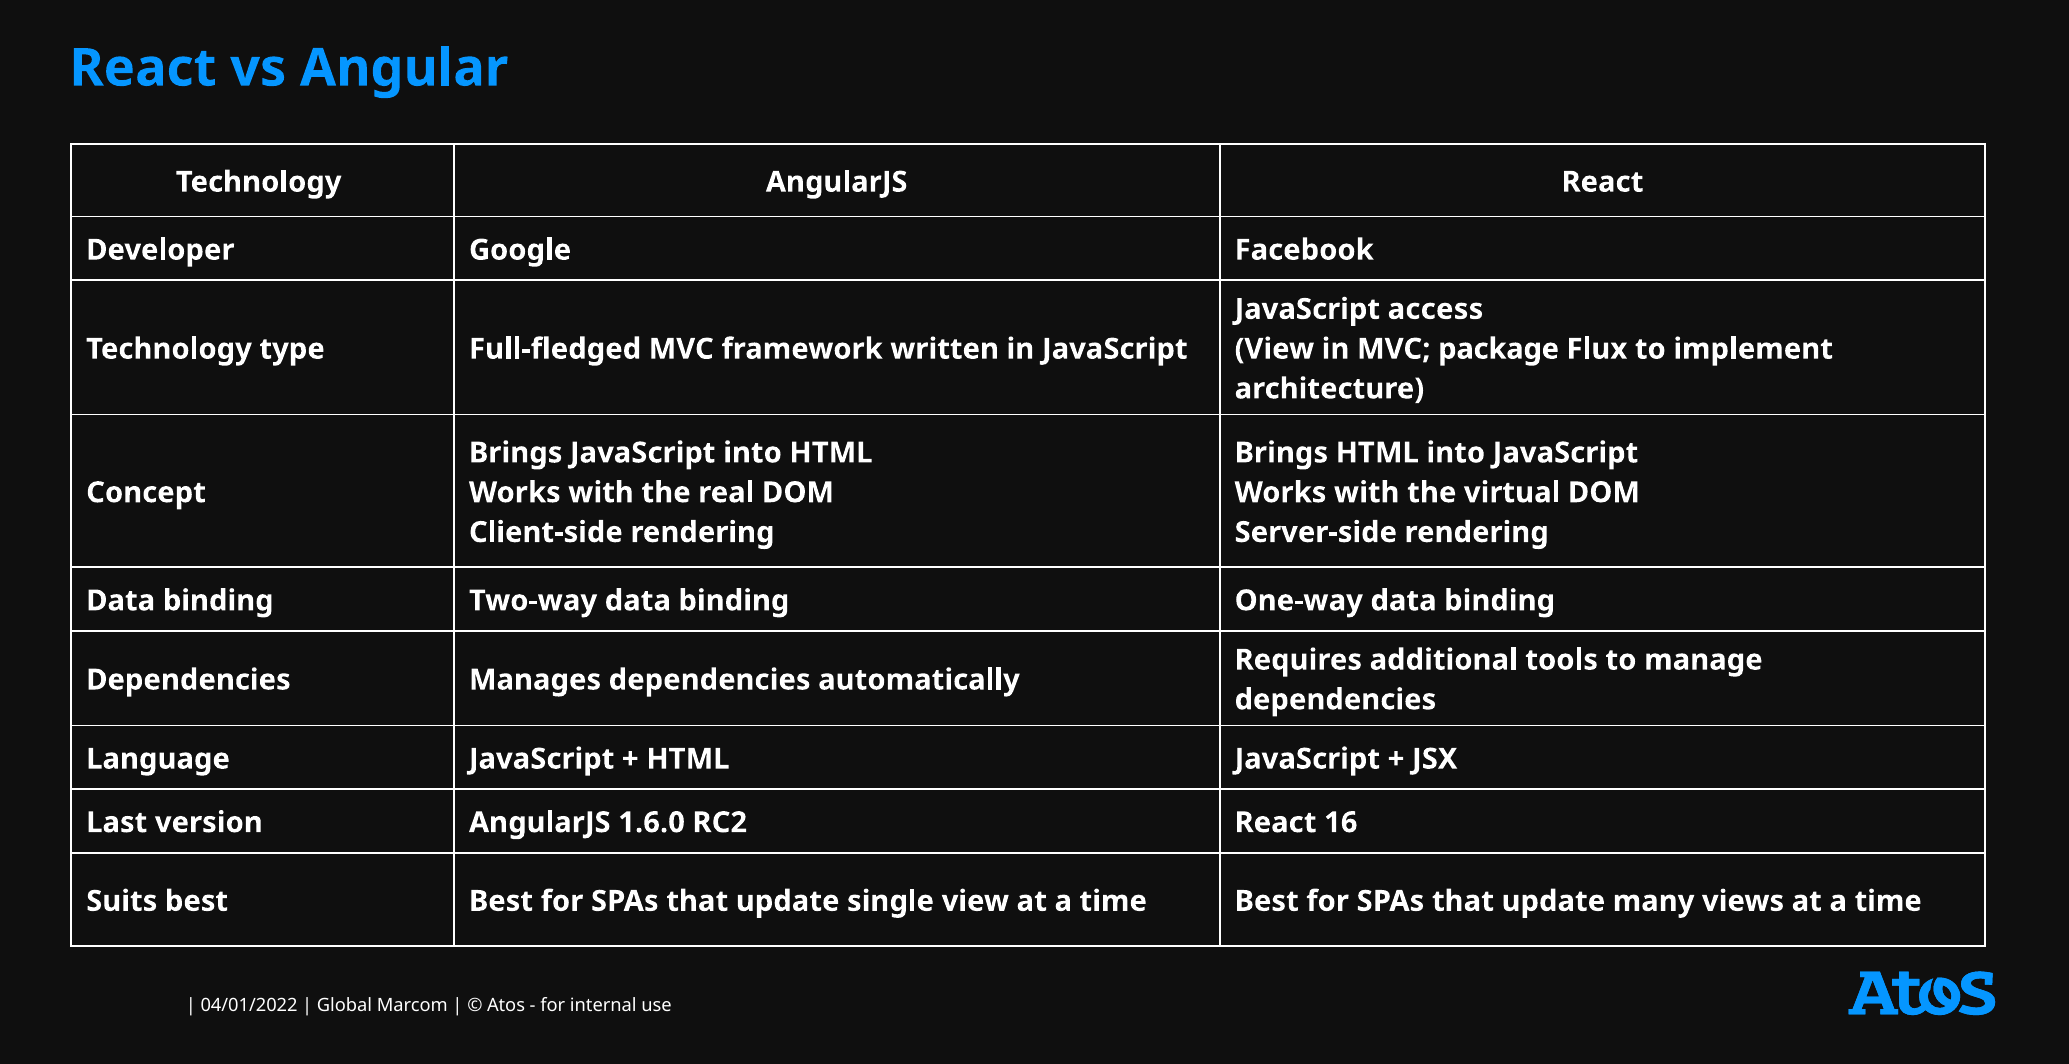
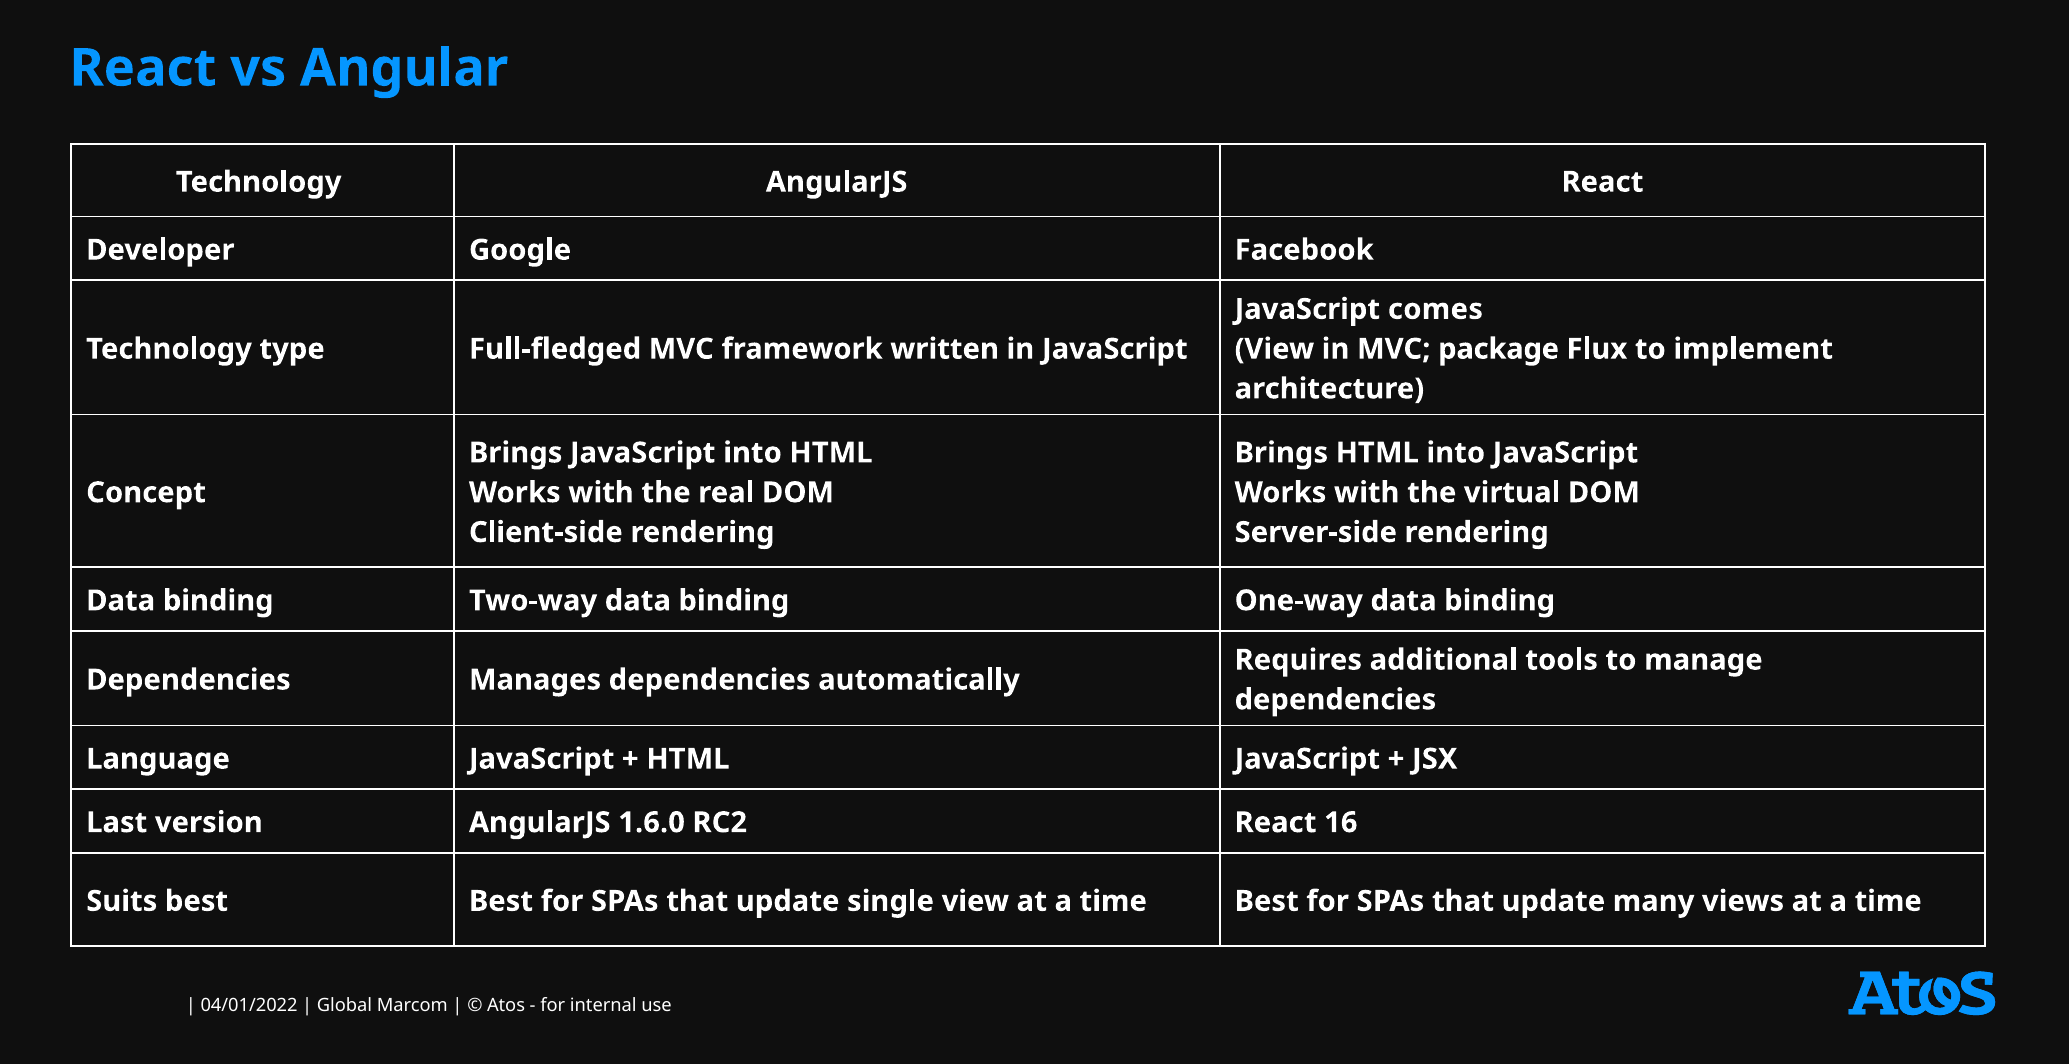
access: access -> comes (1435, 309)
